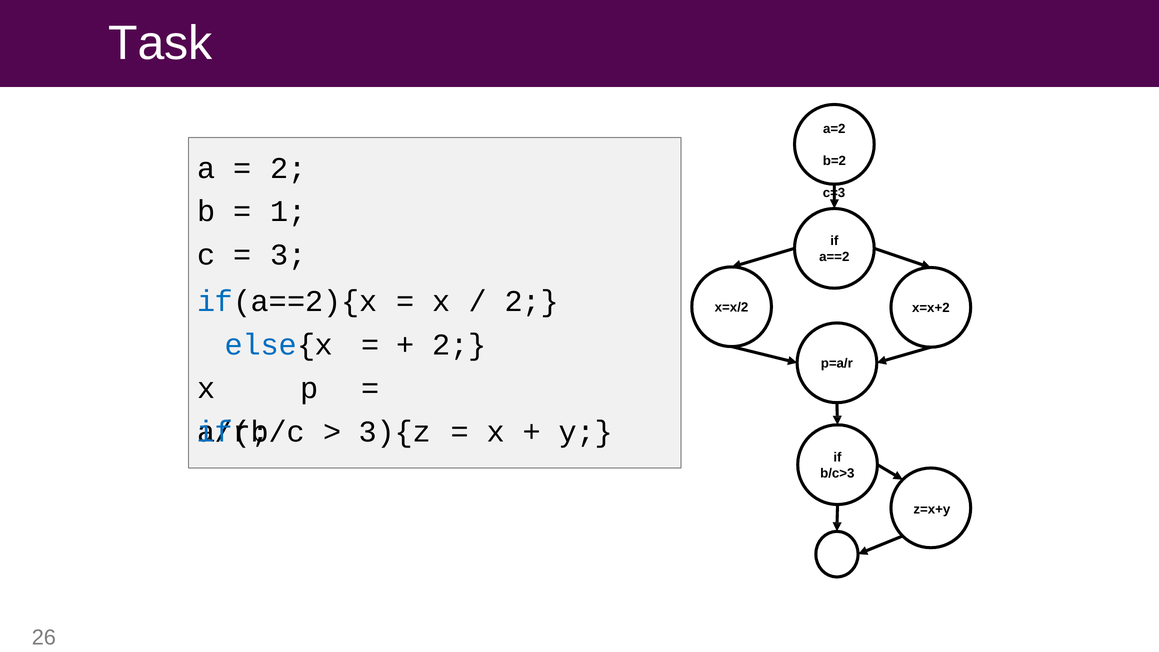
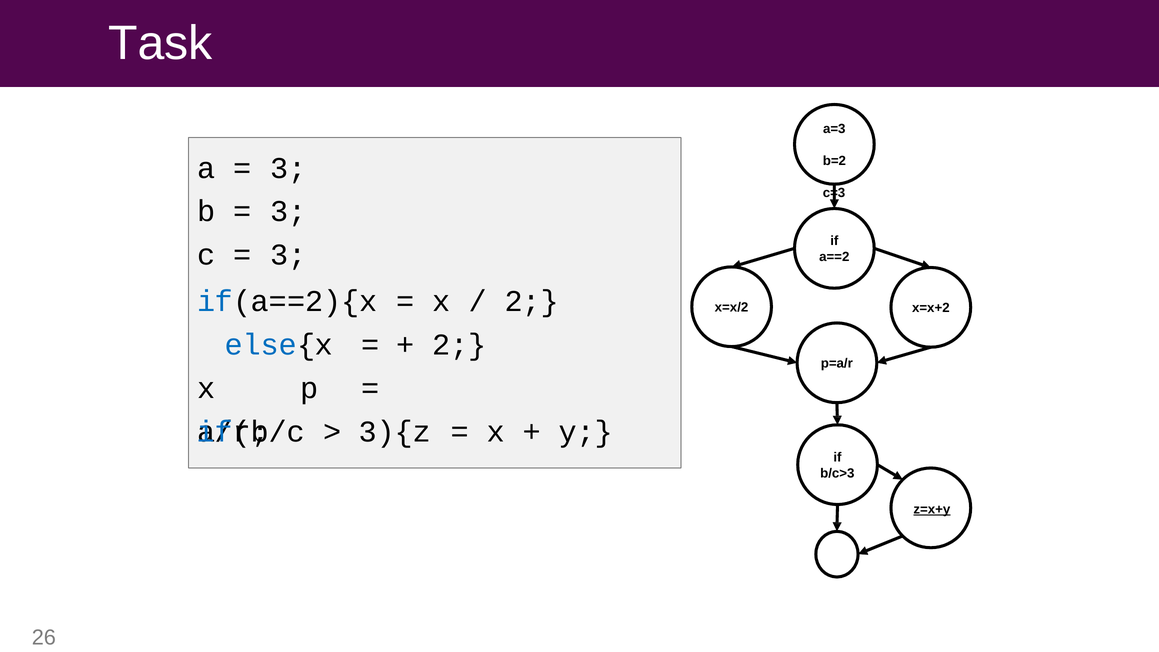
a=2: a=2 -> a=3 (834, 129)
2: 2 -> 3 (288, 168)
1: 1 -> 3 (288, 211)
z=x+y underline: none -> present (932, 509)
